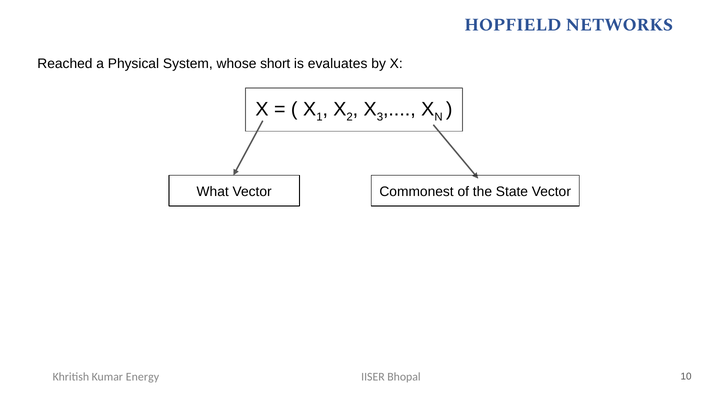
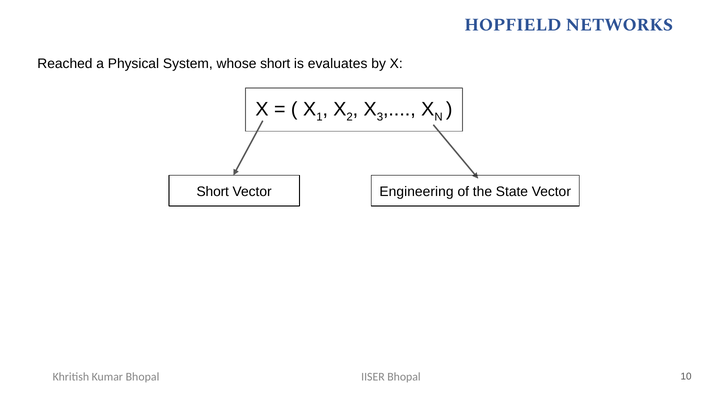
What: What -> Short (213, 192)
Commonest: Commonest -> Engineering (417, 192)
Kumar Energy: Energy -> Bhopal (142, 377)
